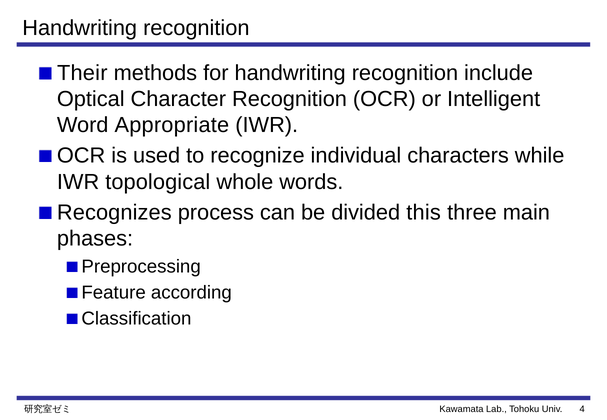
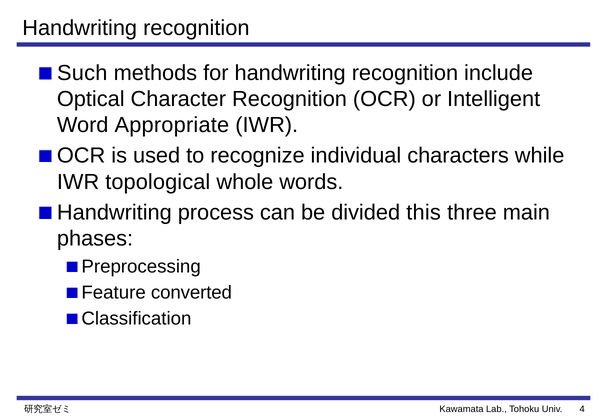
Their: Their -> Such (82, 73)
Recognizes: Recognizes -> Handwriting (114, 213)
according: according -> converted (191, 293)
